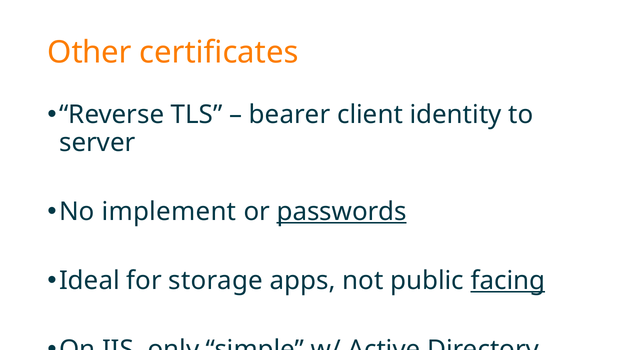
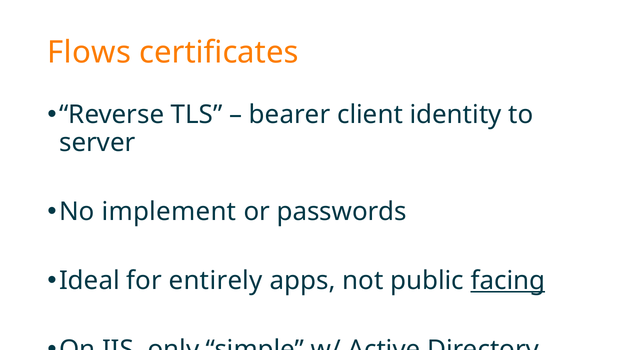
Other: Other -> Flows (89, 52)
passwords underline: present -> none (342, 212)
storage: storage -> entirely (216, 281)
